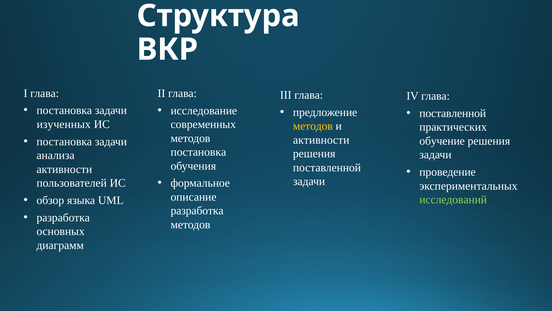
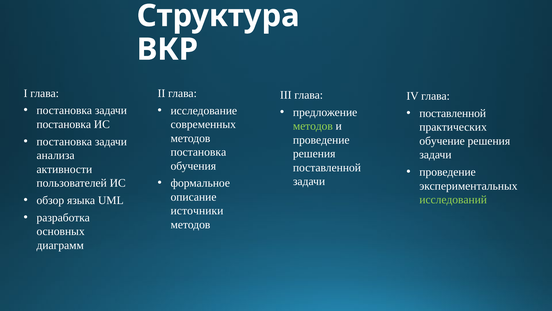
изученных: изученных -> постановка (64, 124)
методов colour: yellow -> light green (313, 126)
активности: активности -> проведение (321, 140)
разработка: разработка -> источники (197, 210)
